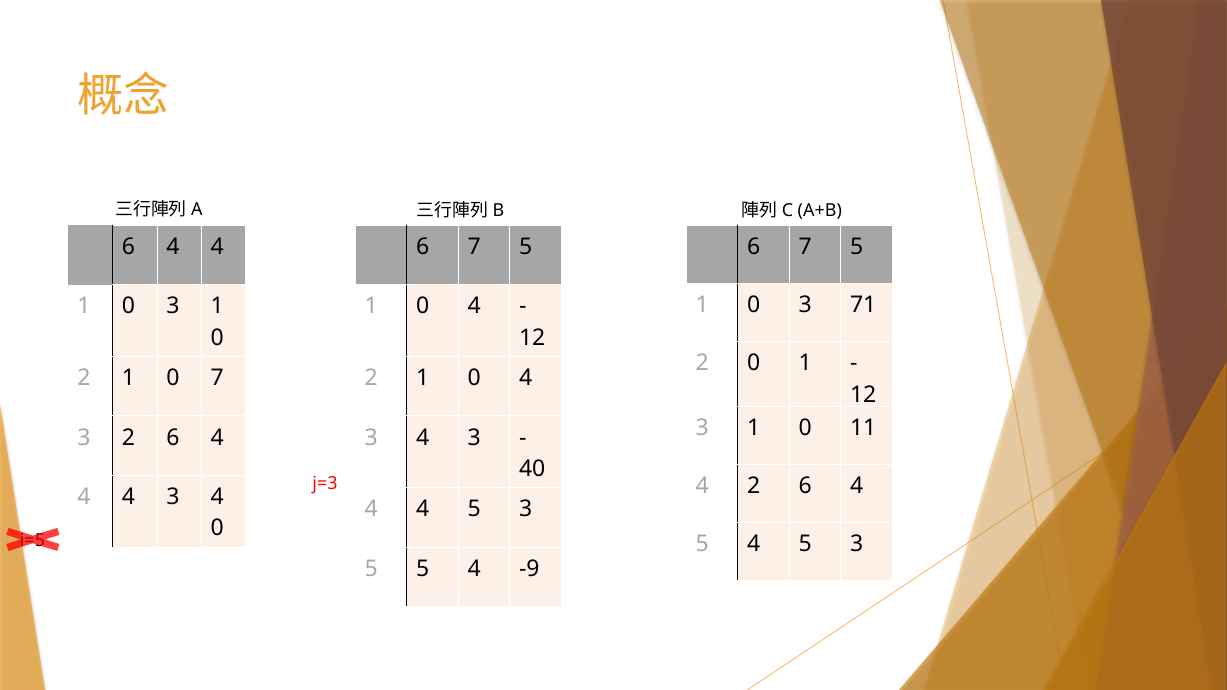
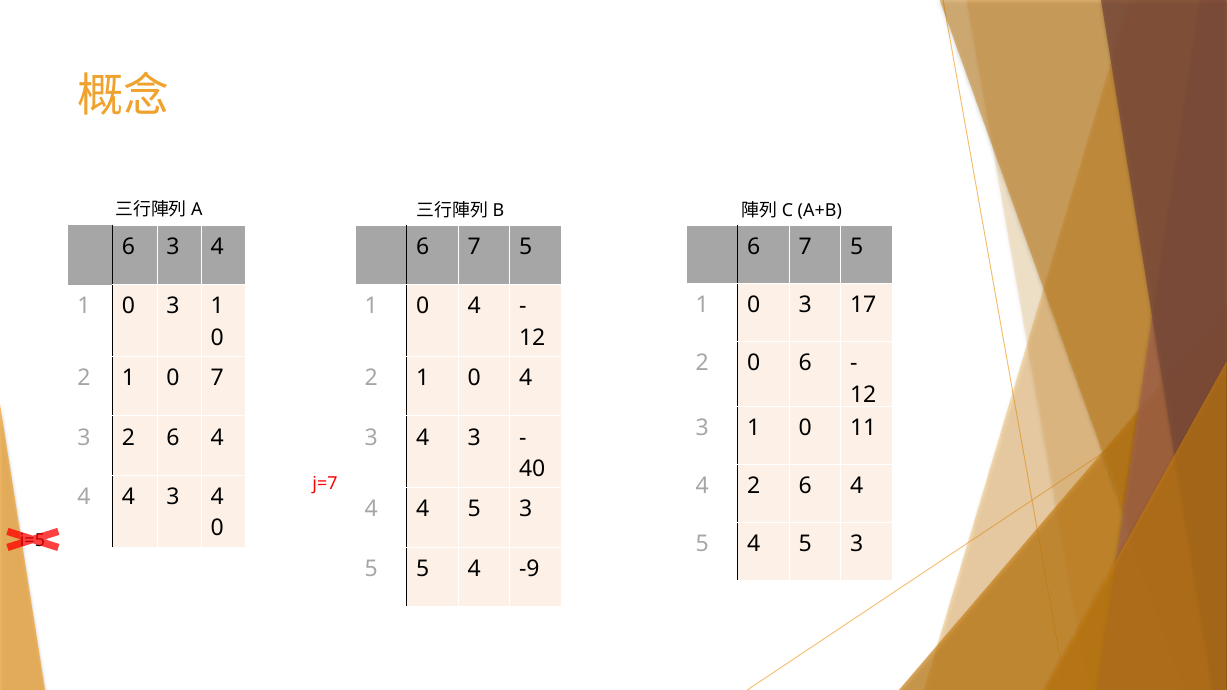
0 6 4: 4 -> 3 (173, 247)
71: 71 -> 17 (863, 305)
2 0 1: 1 -> 6 (805, 363)
j=3: j=3 -> j=7 (325, 484)
